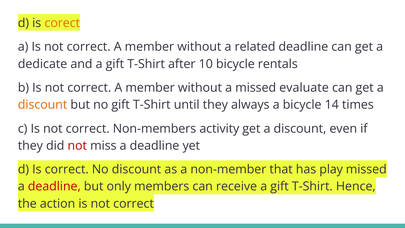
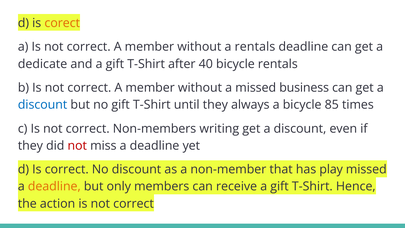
a related: related -> rentals (255, 47)
10: 10 -> 40 (206, 64)
evaluate: evaluate -> business (304, 88)
discount colour: orange -> blue (43, 105)
14: 14 -> 85 (332, 105)
activity: activity -> writing (219, 129)
deadline colour: red -> orange (54, 186)
